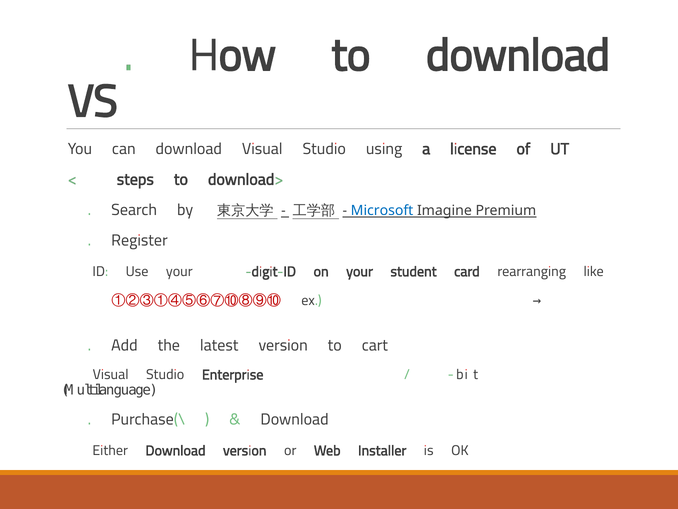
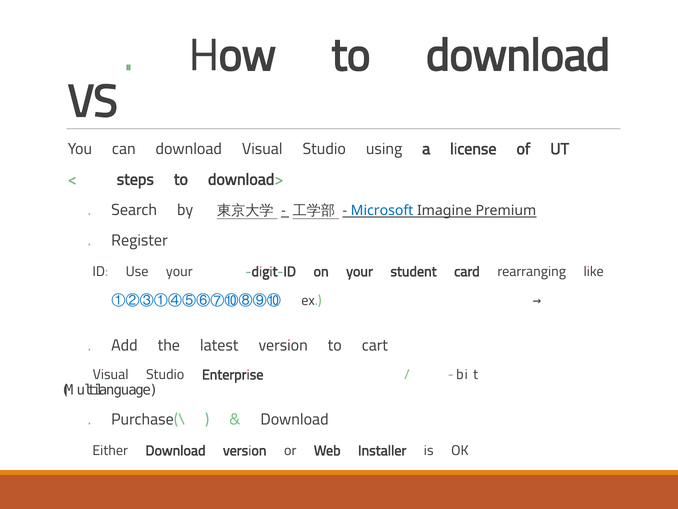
①②③①④⑤⑥⑦⑩⑧⑨⑩ colour: red -> blue (196, 300)
